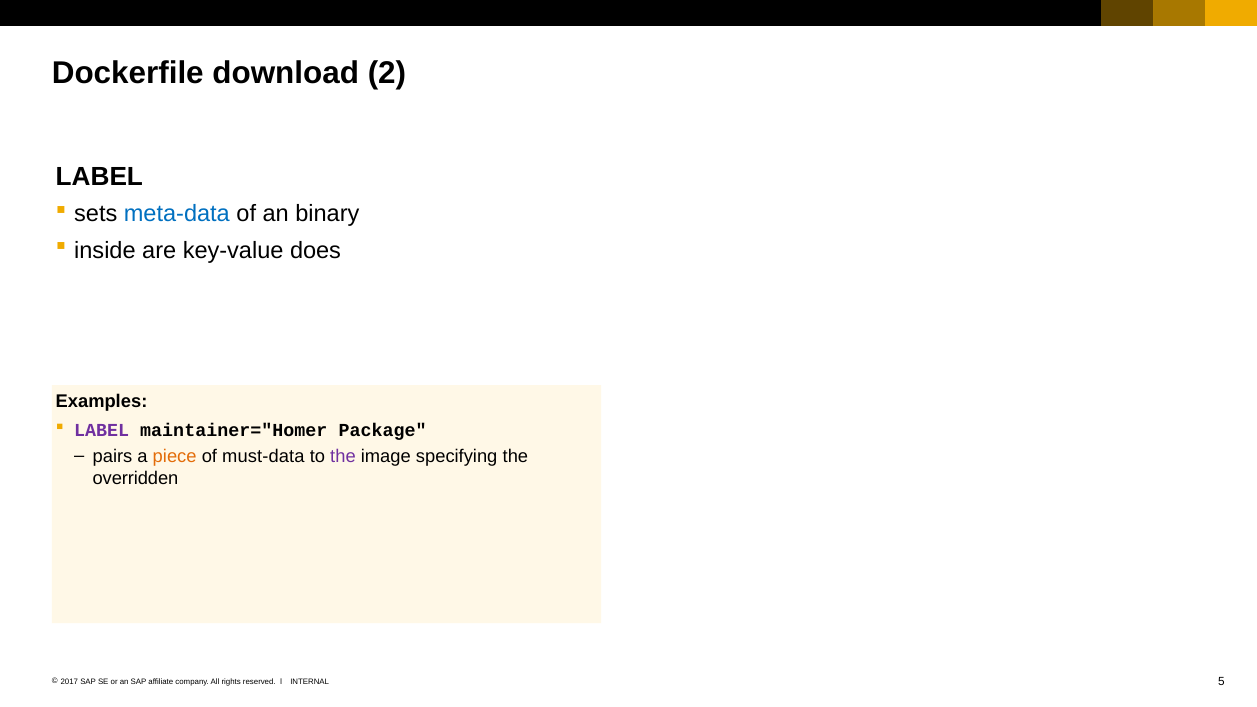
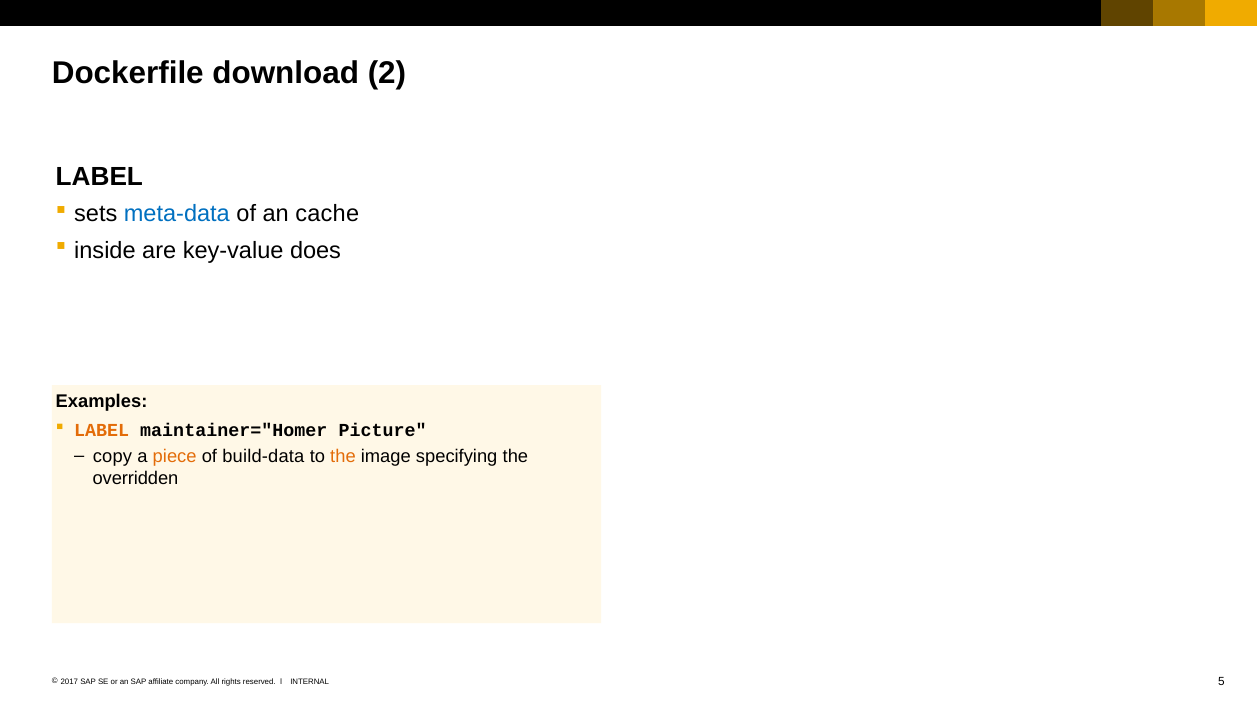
binary: binary -> cache (327, 214)
LABEL colour: purple -> orange (102, 431)
Package: Package -> Picture (383, 431)
pairs: pairs -> copy (112, 457)
must-data: must-data -> build-data (263, 457)
the colour: purple -> orange (343, 457)
